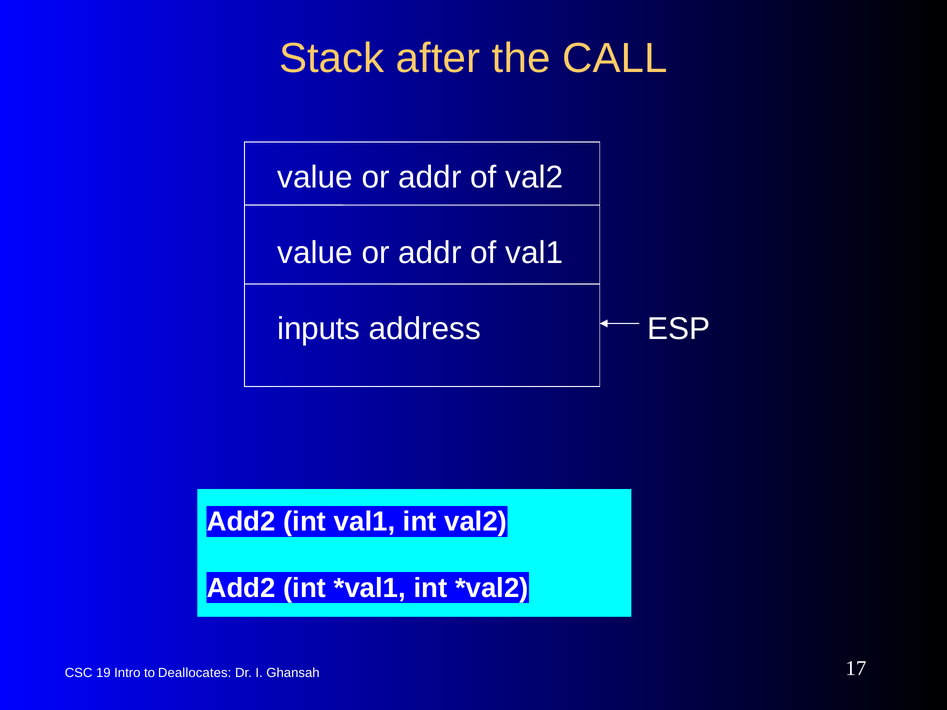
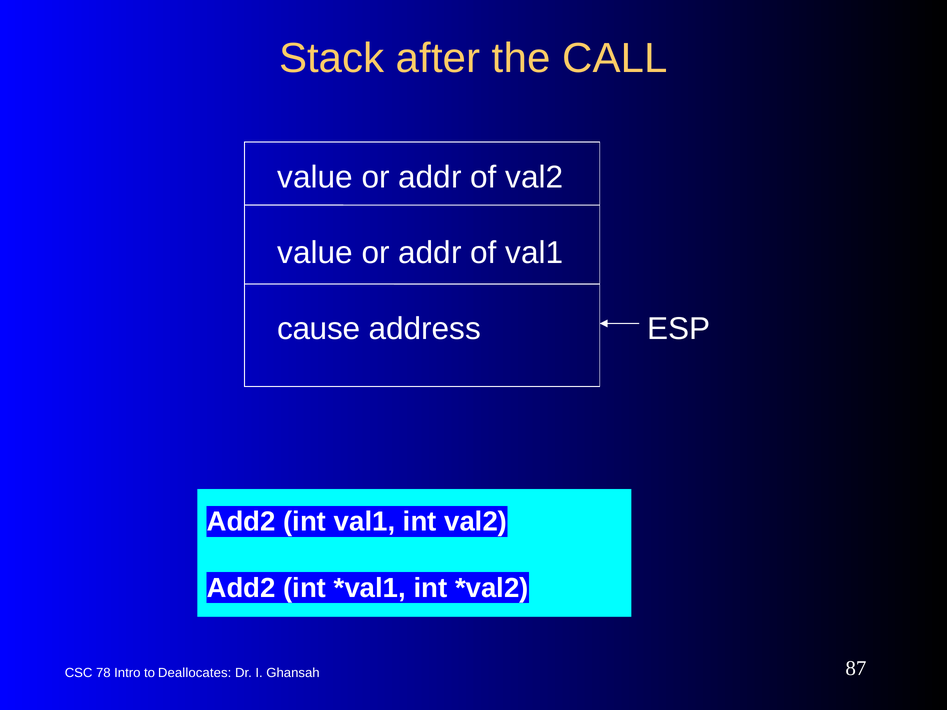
inputs: inputs -> cause (319, 329)
19: 19 -> 78 (103, 673)
17: 17 -> 87 (856, 668)
